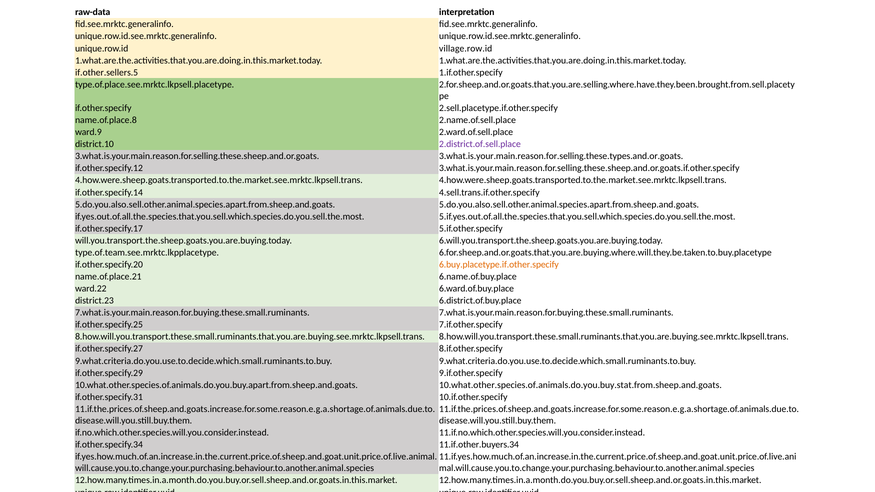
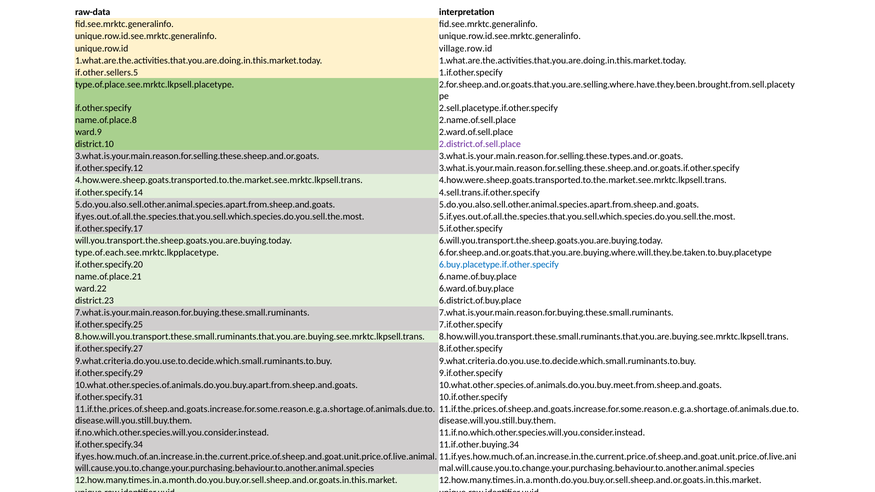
type.of.team.see.mrktc.lkpplacetype: type.of.team.see.mrktc.lkpplacetype -> type.of.each.see.mrktc.lkpplacetype (147, 253)
6.buy.placetype.if.other.specify colour: orange -> blue (499, 265)
10.what.other.species.of.animals.do.you.buy.stat.from.sheep.and.goats: 10.what.other.species.of.animals.do.you.buy.stat.from.sheep.and.goats -> 10.what.other.species.of.animals.do.you.buy.meet.from.sheep.and.goats (580, 385)
11.if.other.buyers.34: 11.if.other.buyers.34 -> 11.if.other.buying.34 (479, 445)
